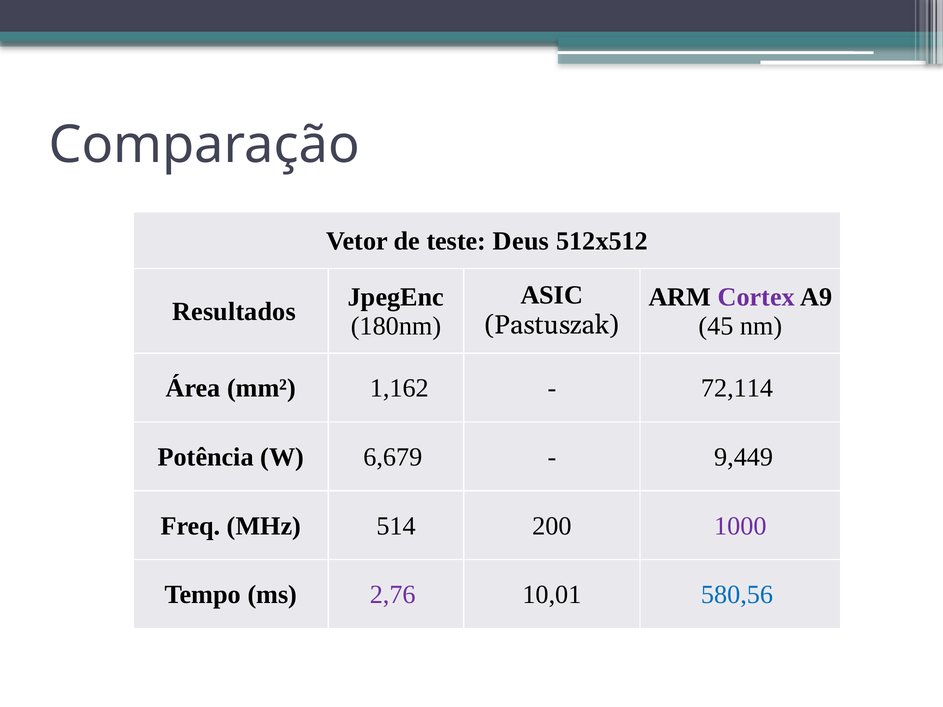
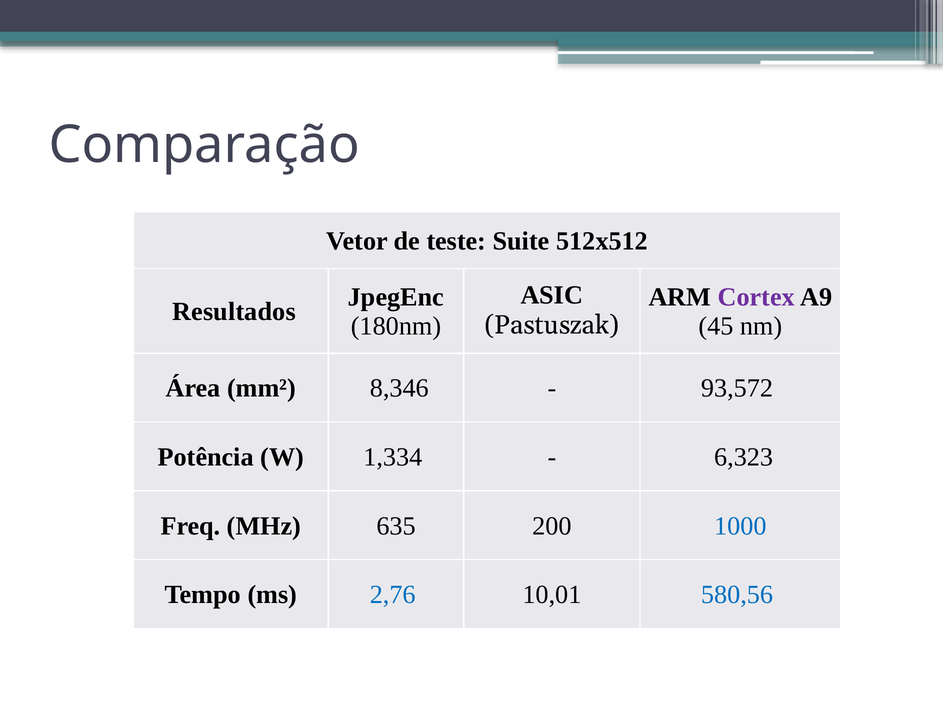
Deus: Deus -> Suite (521, 241)
1,162: 1,162 -> 8,346 (399, 388)
72,114: 72,114 -> 93,572 (737, 388)
6,679: 6,679 -> 1,334 (393, 457)
9,449: 9,449 -> 6,323 (744, 457)
514: 514 -> 635 (396, 526)
1000 colour: purple -> blue (740, 526)
2,76 colour: purple -> blue (393, 595)
